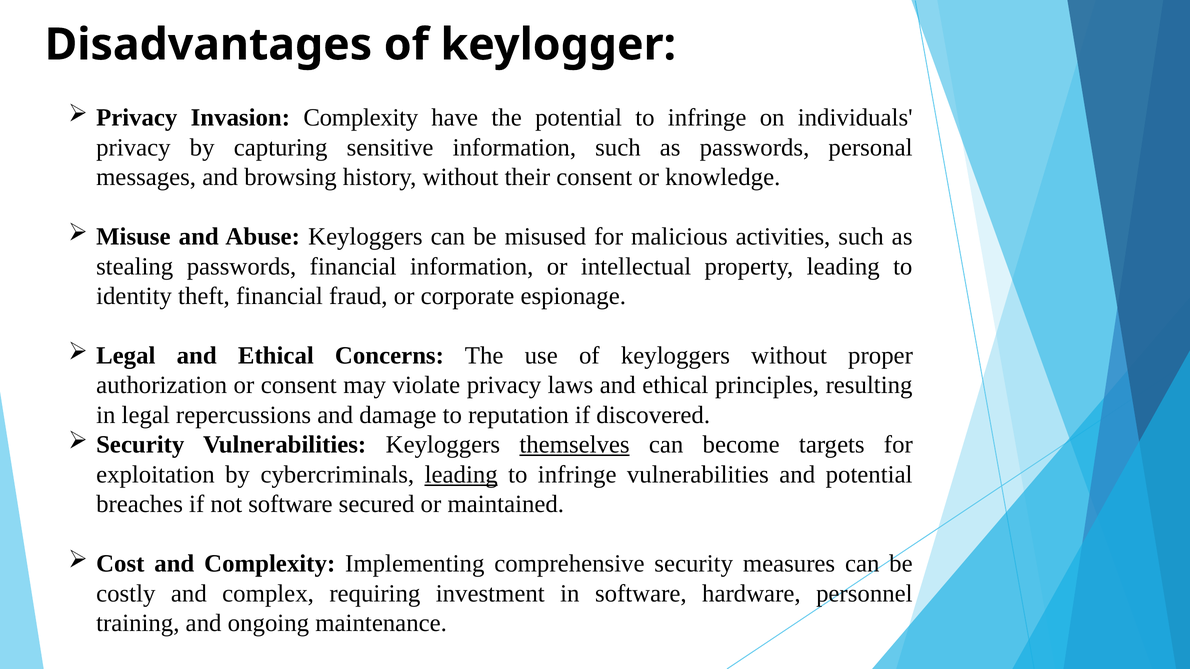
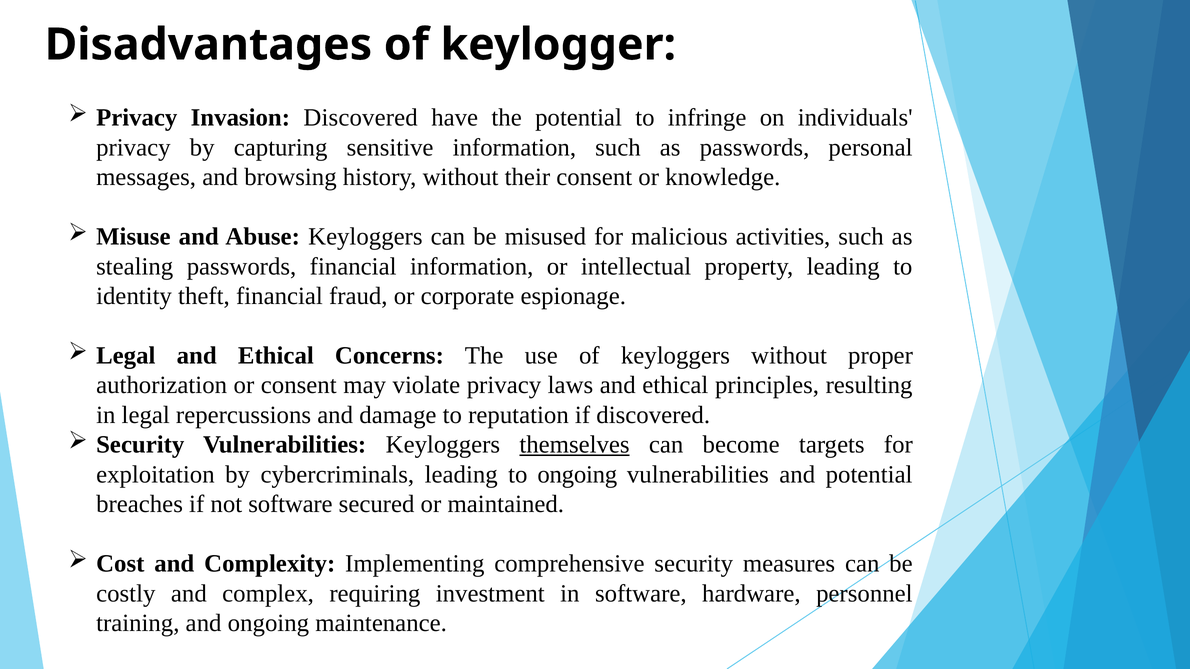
Invasion Complexity: Complexity -> Discovered (361, 118)
leading underline: present -> none (461, 475)
infringe: infringe -> ongoing (577, 475)
